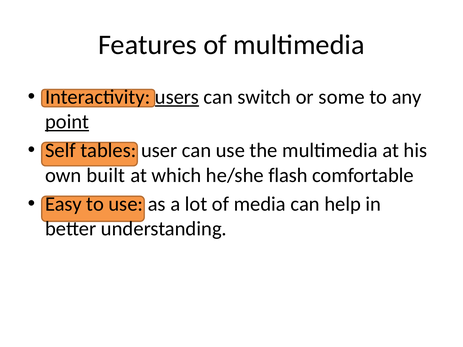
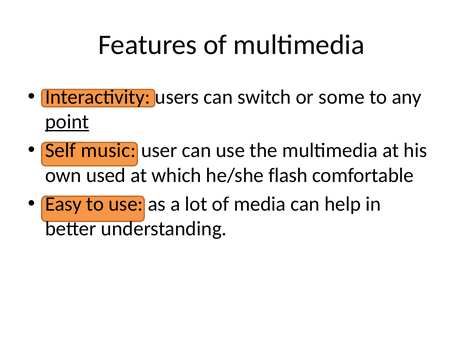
users underline: present -> none (177, 97)
tables: tables -> music (108, 151)
built: built -> used (106, 175)
